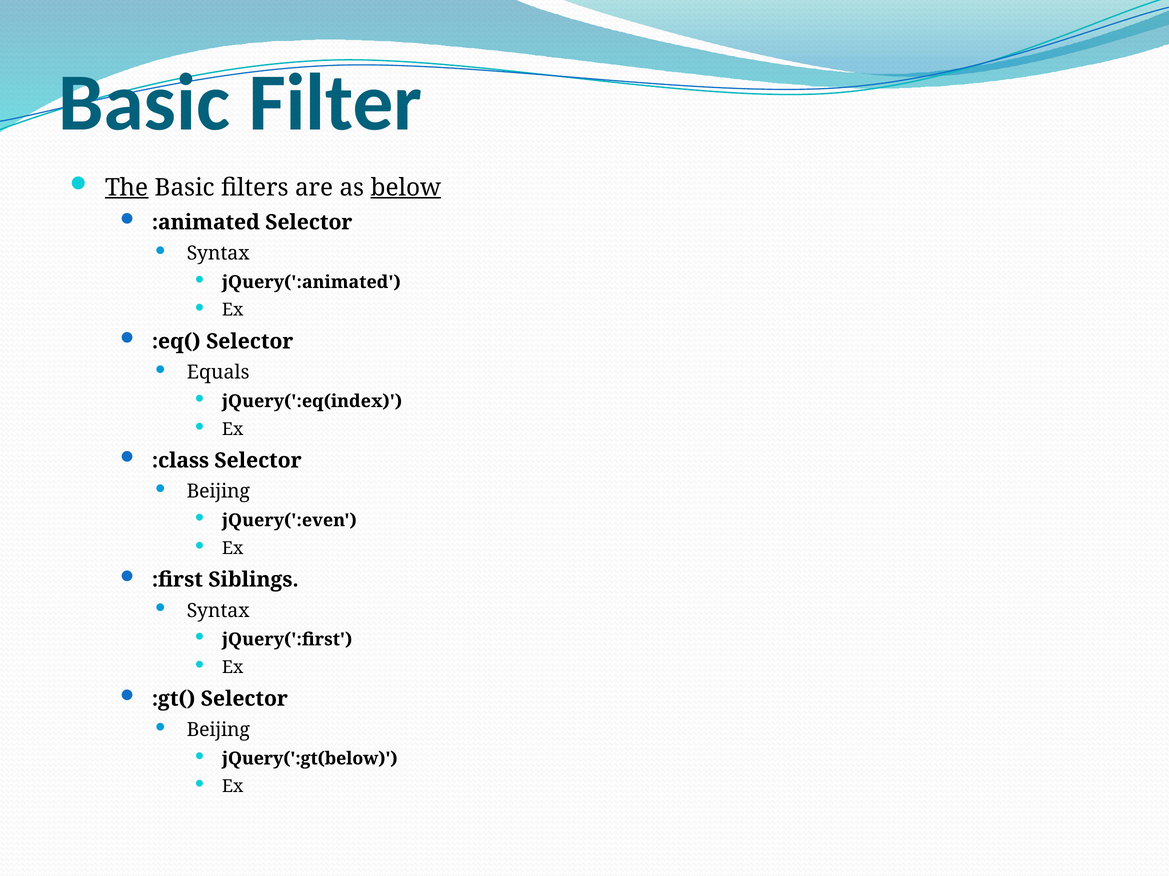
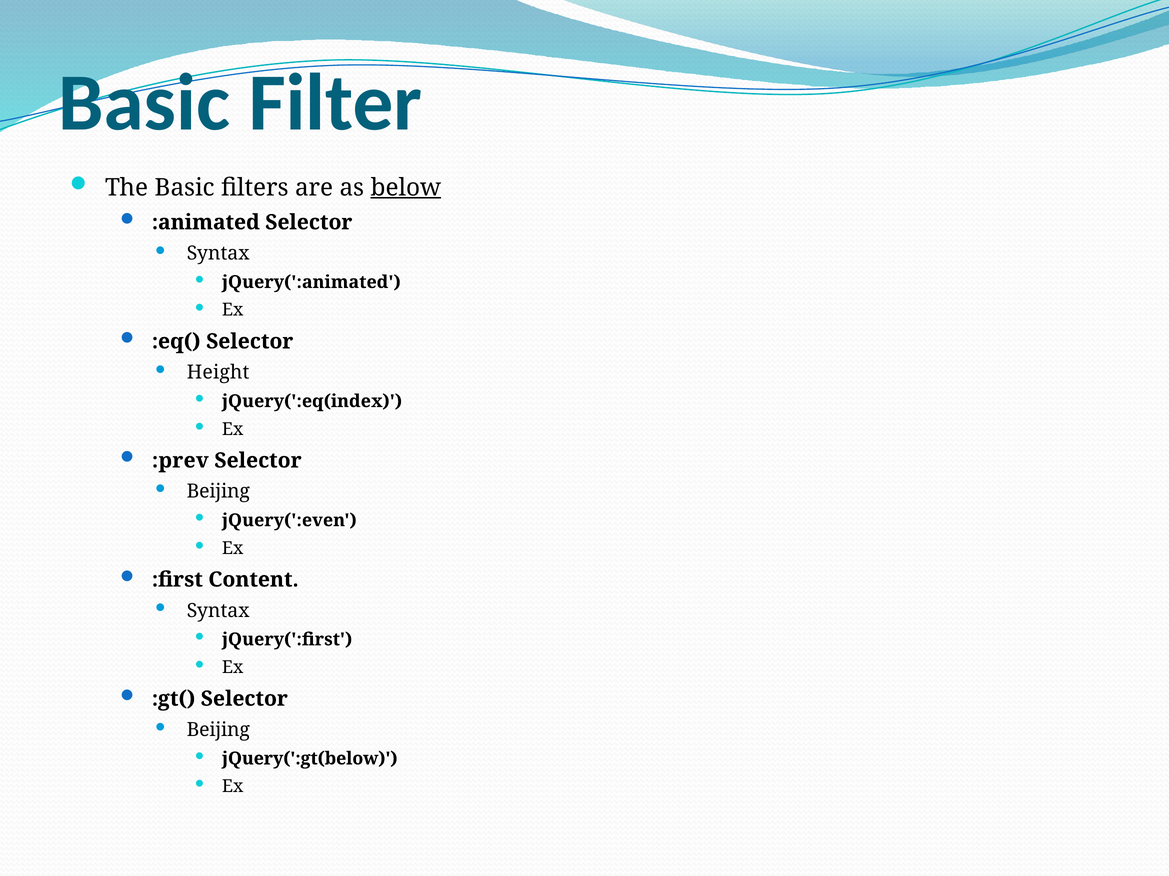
The underline: present -> none (127, 188)
Equals: Equals -> Height (218, 373)
:class: :class -> :prev (180, 461)
Siblings: Siblings -> Content (253, 580)
